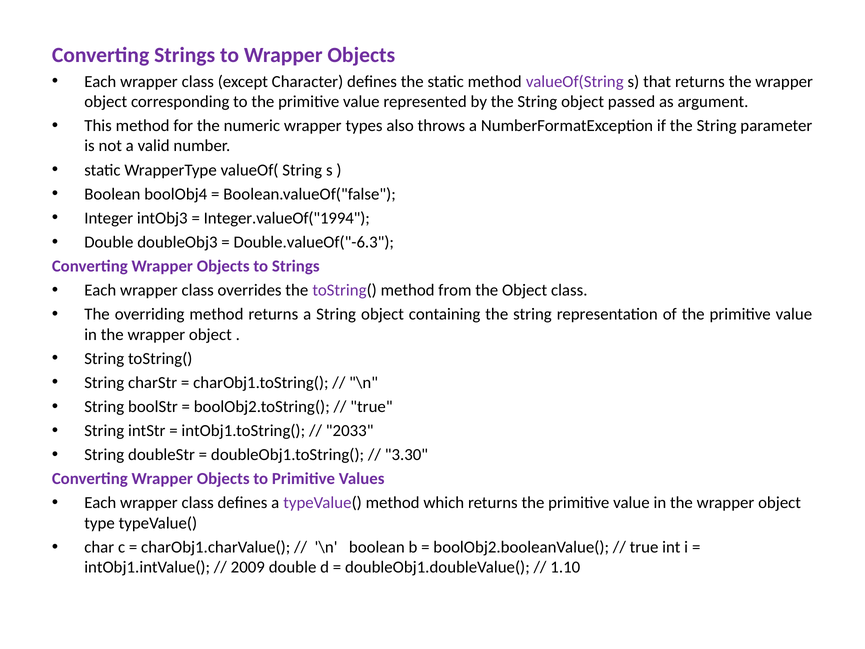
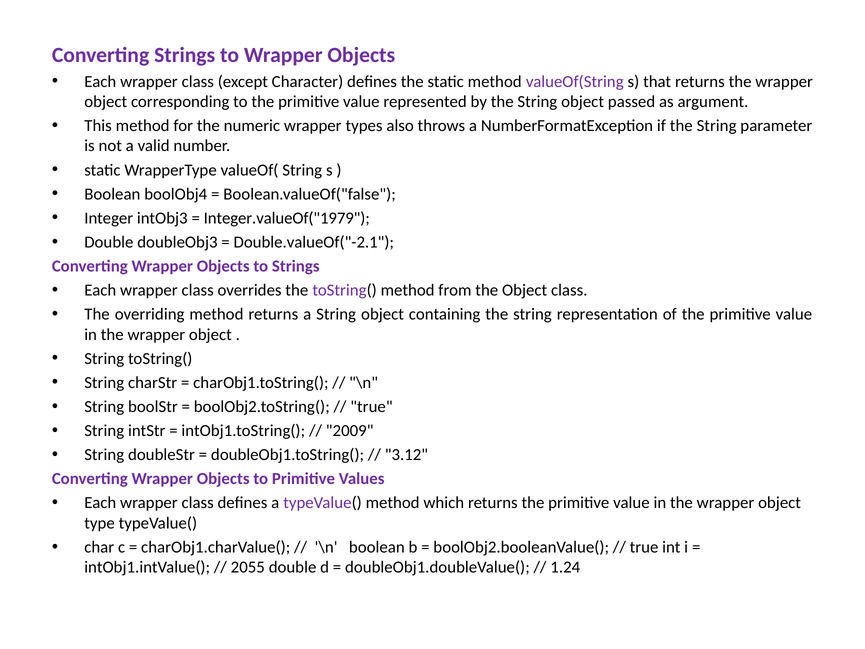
Integer.valueOf("1994: Integer.valueOf("1994 -> Integer.valueOf("1979 (287, 218)
Double.valueOf("-6.3: Double.valueOf("-6.3 -> Double.valueOf("-2.1 (314, 242)
2033: 2033 -> 2009 (350, 431)
3.30: 3.30 -> 3.12 (406, 455)
2009: 2009 -> 2055 (248, 567)
1.10: 1.10 -> 1.24 (565, 567)
